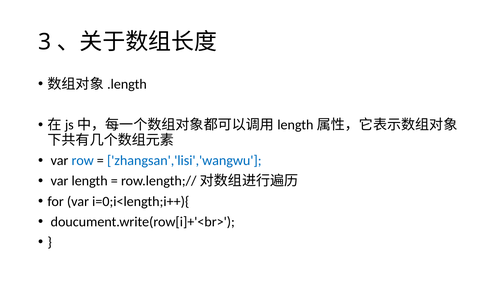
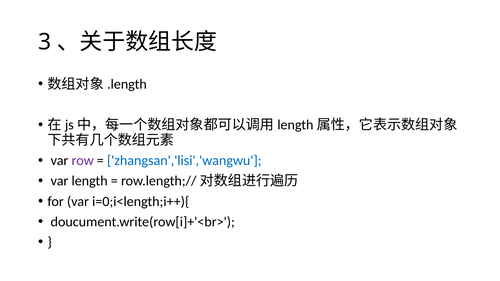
row colour: blue -> purple (83, 161)
